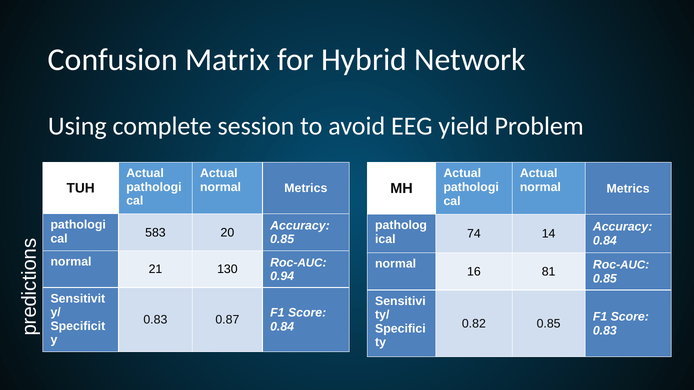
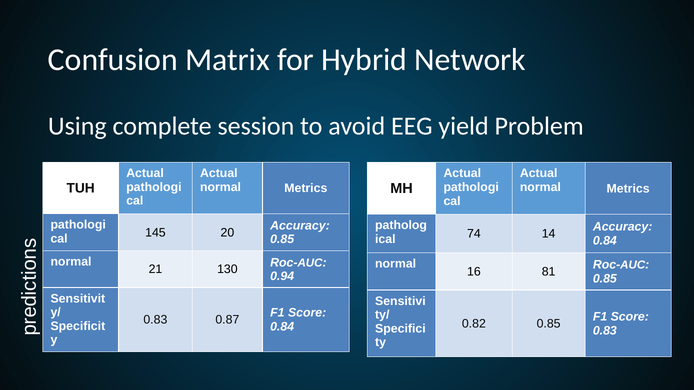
583: 583 -> 145 (155, 233)
